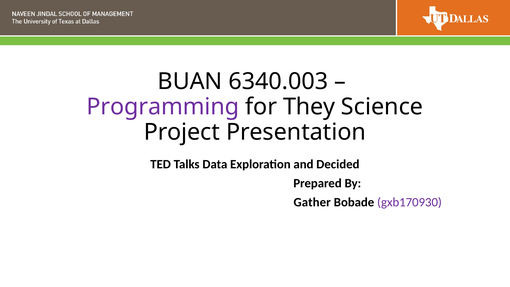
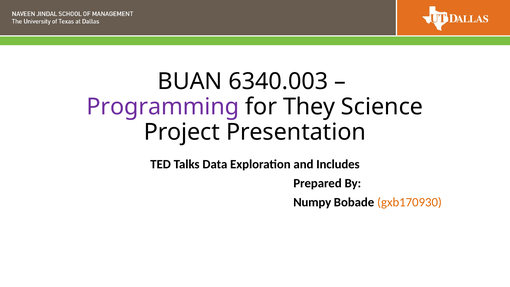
Decided: Decided -> Includes (338, 164)
Gather: Gather -> Numpy (312, 202)
gxb170930 colour: purple -> orange (409, 202)
